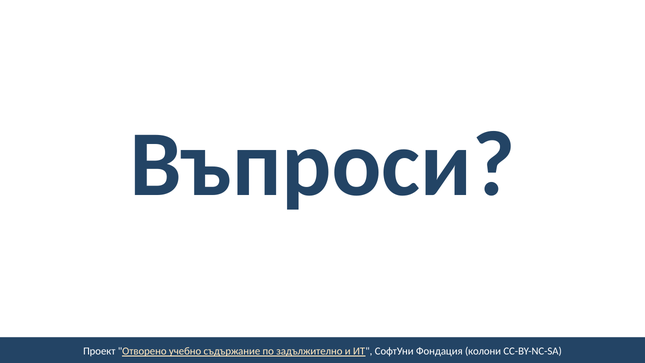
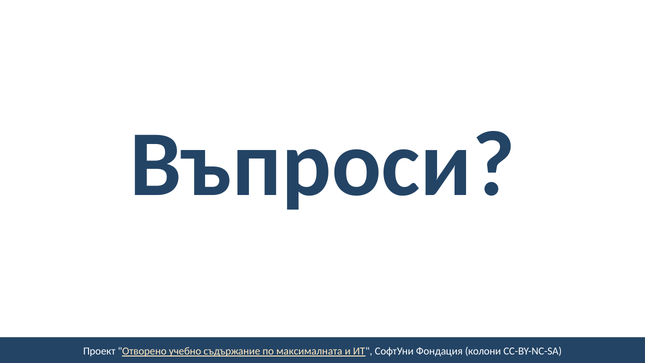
задължително: задължително -> максималната (309, 351)
